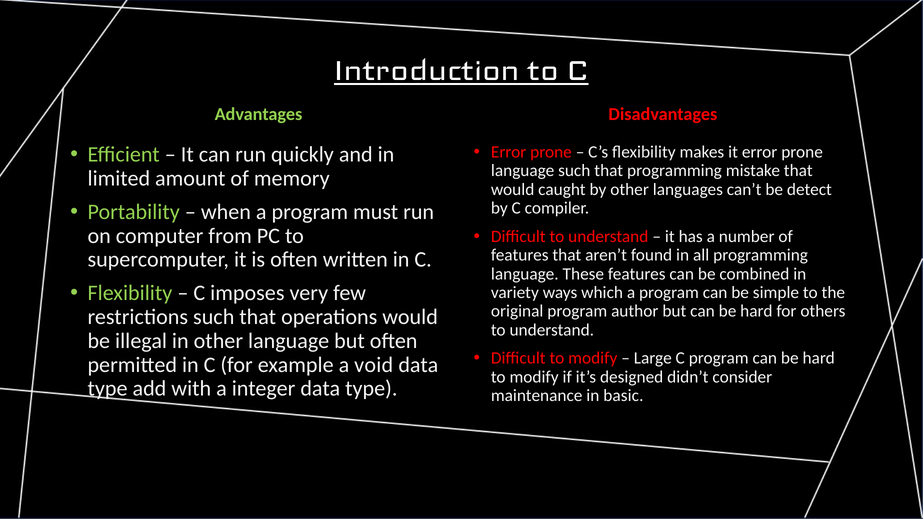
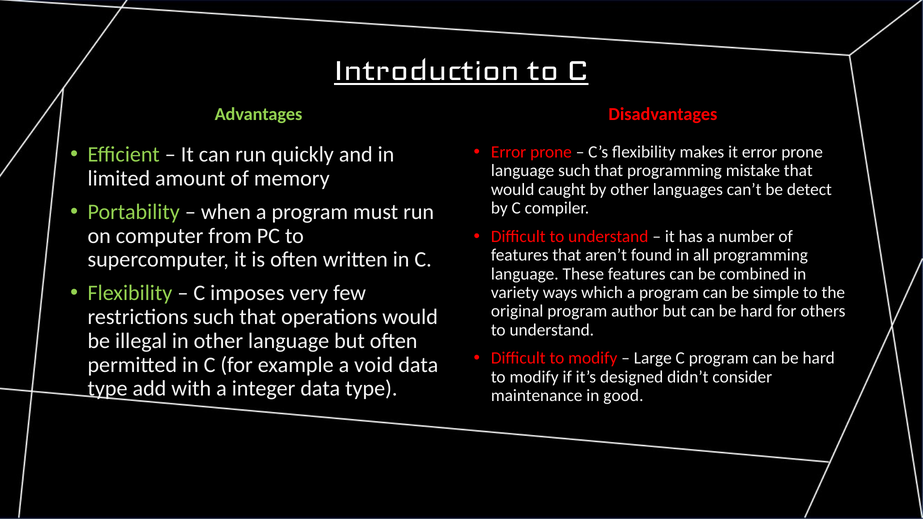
basic: basic -> good (623, 396)
